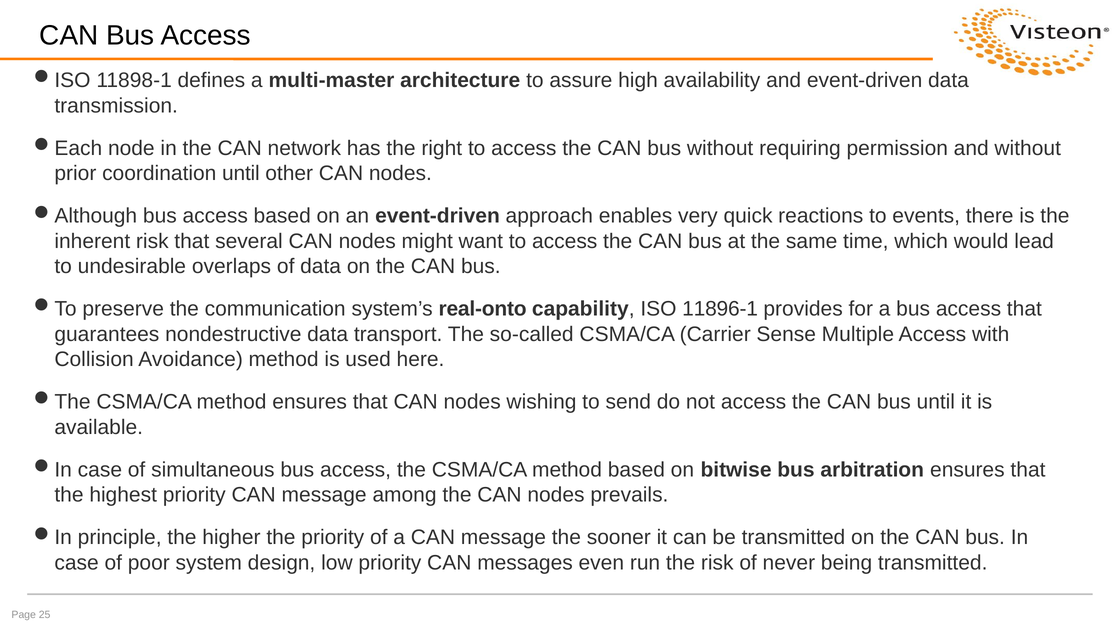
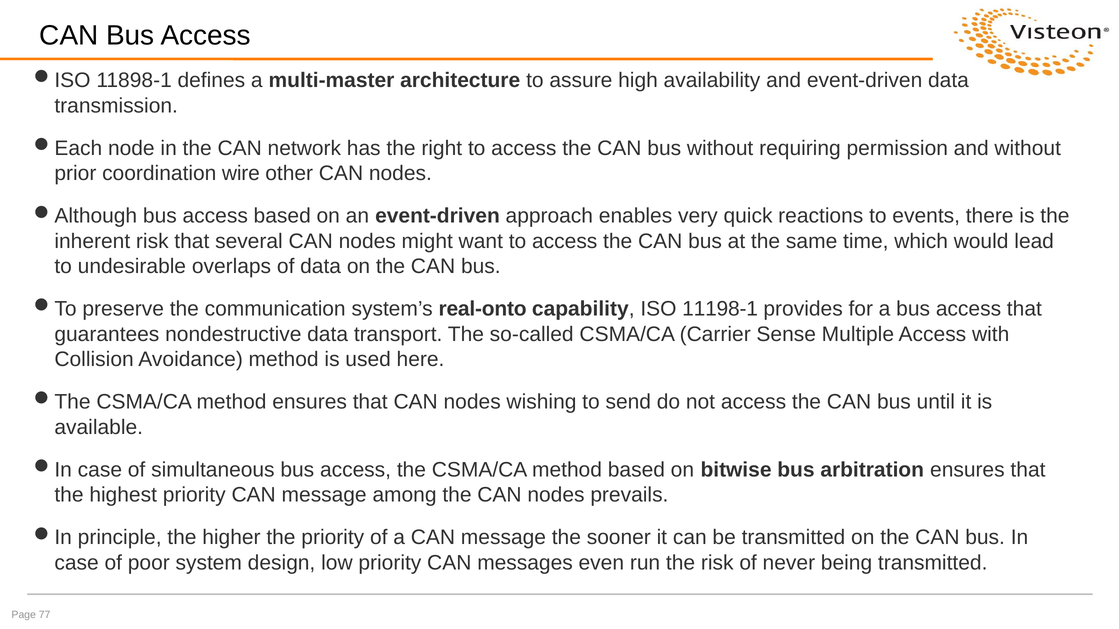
coordination until: until -> wire (241, 174)
11896-1: 11896-1 -> 11198-1 (720, 309)
25: 25 -> 77 (45, 615)
